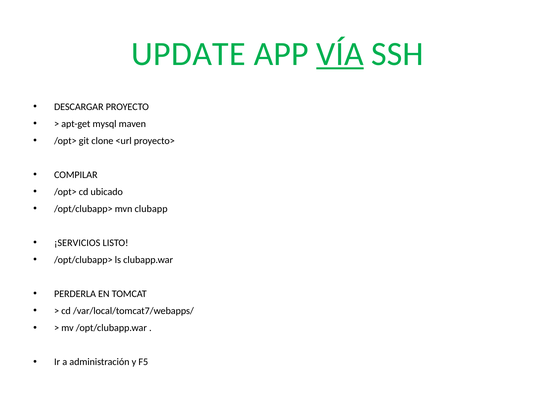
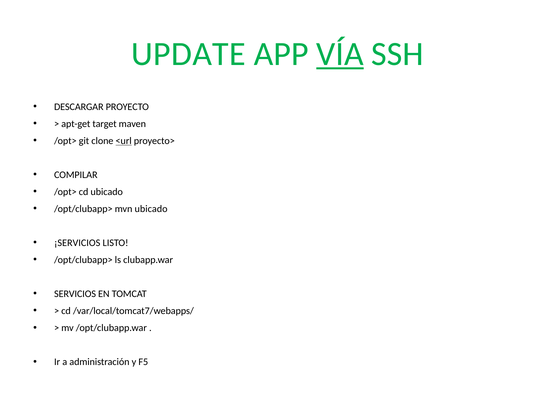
mysql: mysql -> target (105, 124)
<url underline: none -> present (124, 141)
mvn clubapp: clubapp -> ubicado (151, 208)
PERDERLA: PERDERLA -> SERVICIOS (75, 293)
